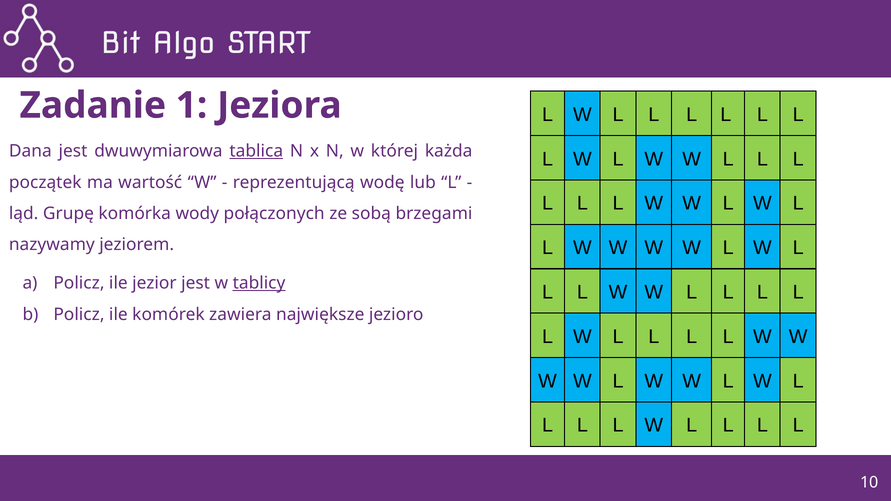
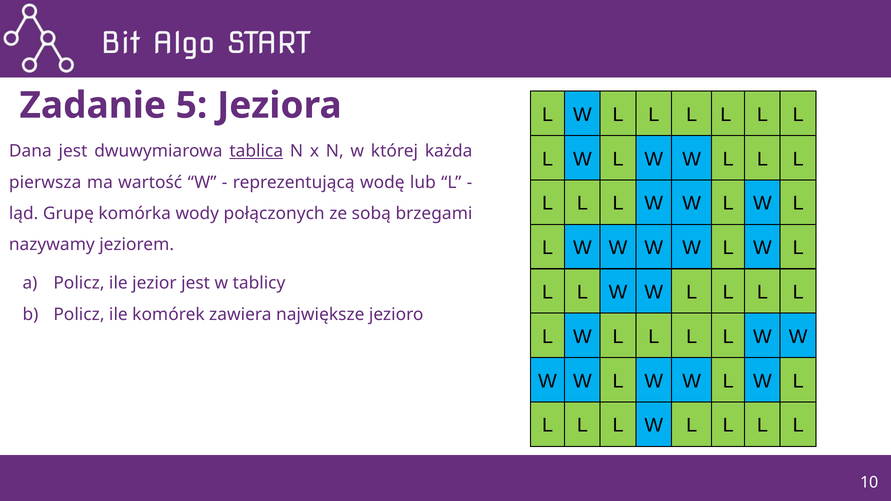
1: 1 -> 5 (192, 105)
początek: początek -> pierwsza (45, 182)
tablicy underline: present -> none (259, 283)
